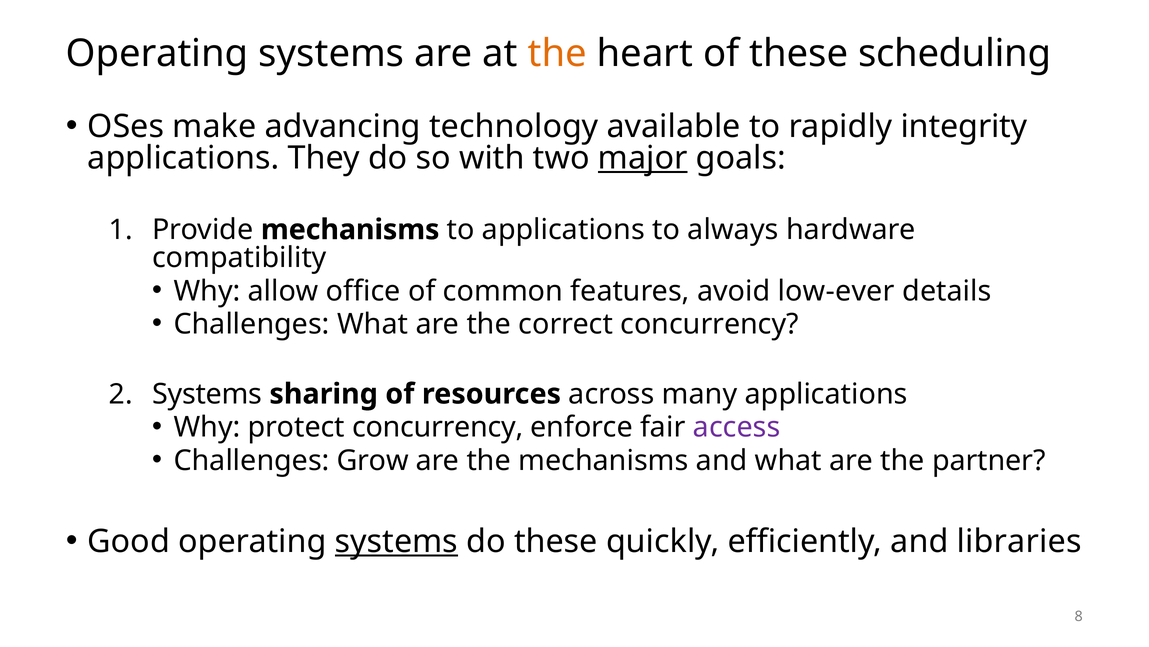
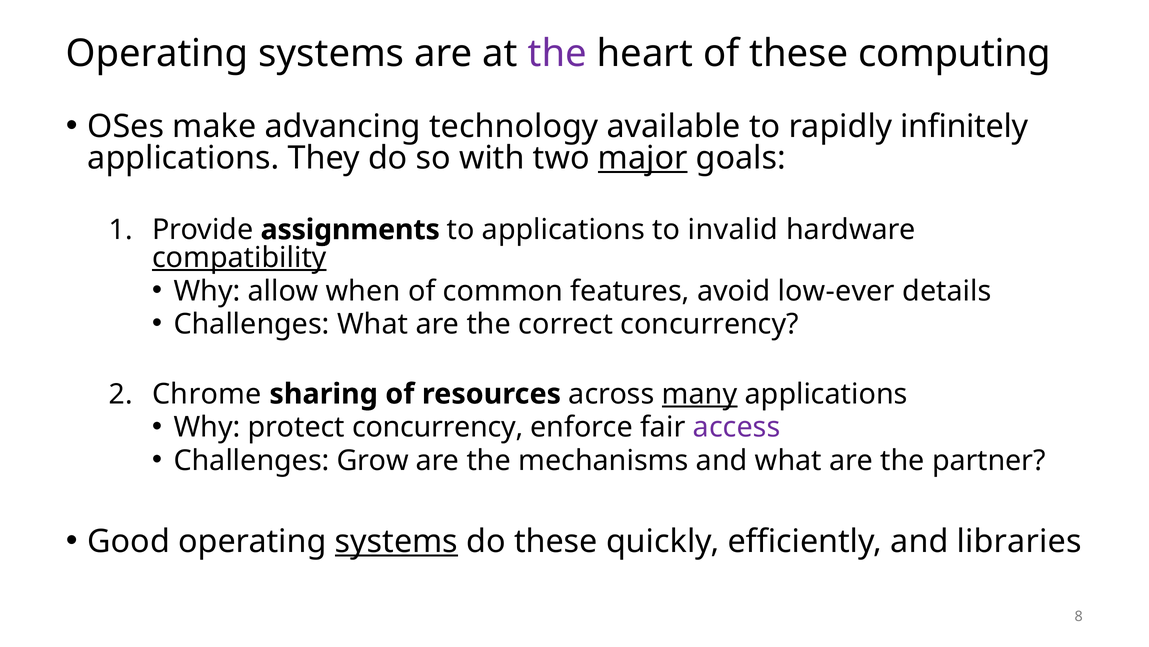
the colour: orange -> purple (557, 54)
scheduling: scheduling -> computing (955, 54)
integrity: integrity -> infinitely (964, 126)
Provide mechanisms: mechanisms -> assignments (350, 229)
always: always -> invalid (733, 229)
compatibility underline: none -> present (239, 257)
office: office -> when (363, 291)
Systems: Systems -> Chrome (207, 394)
many underline: none -> present (700, 394)
